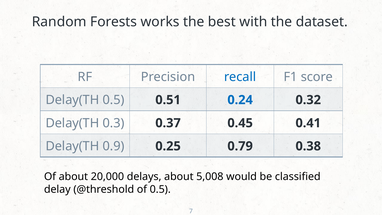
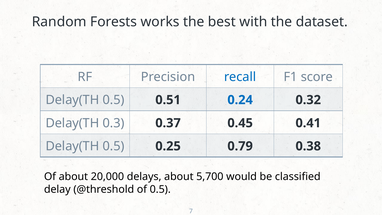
0.9: 0.9 -> 0.5 (113, 146)
5,008: 5,008 -> 5,700 (210, 177)
